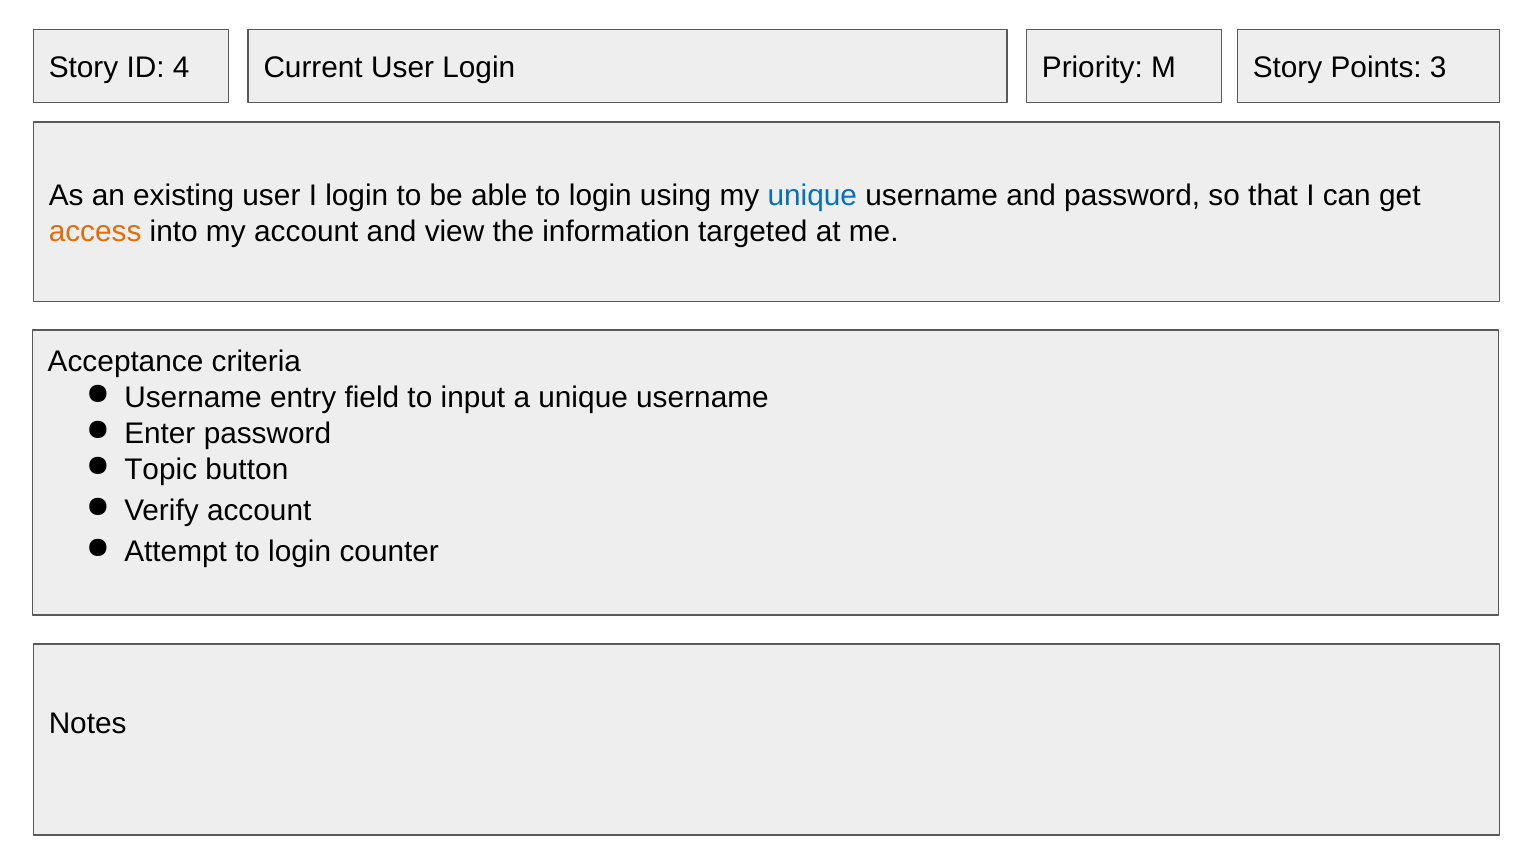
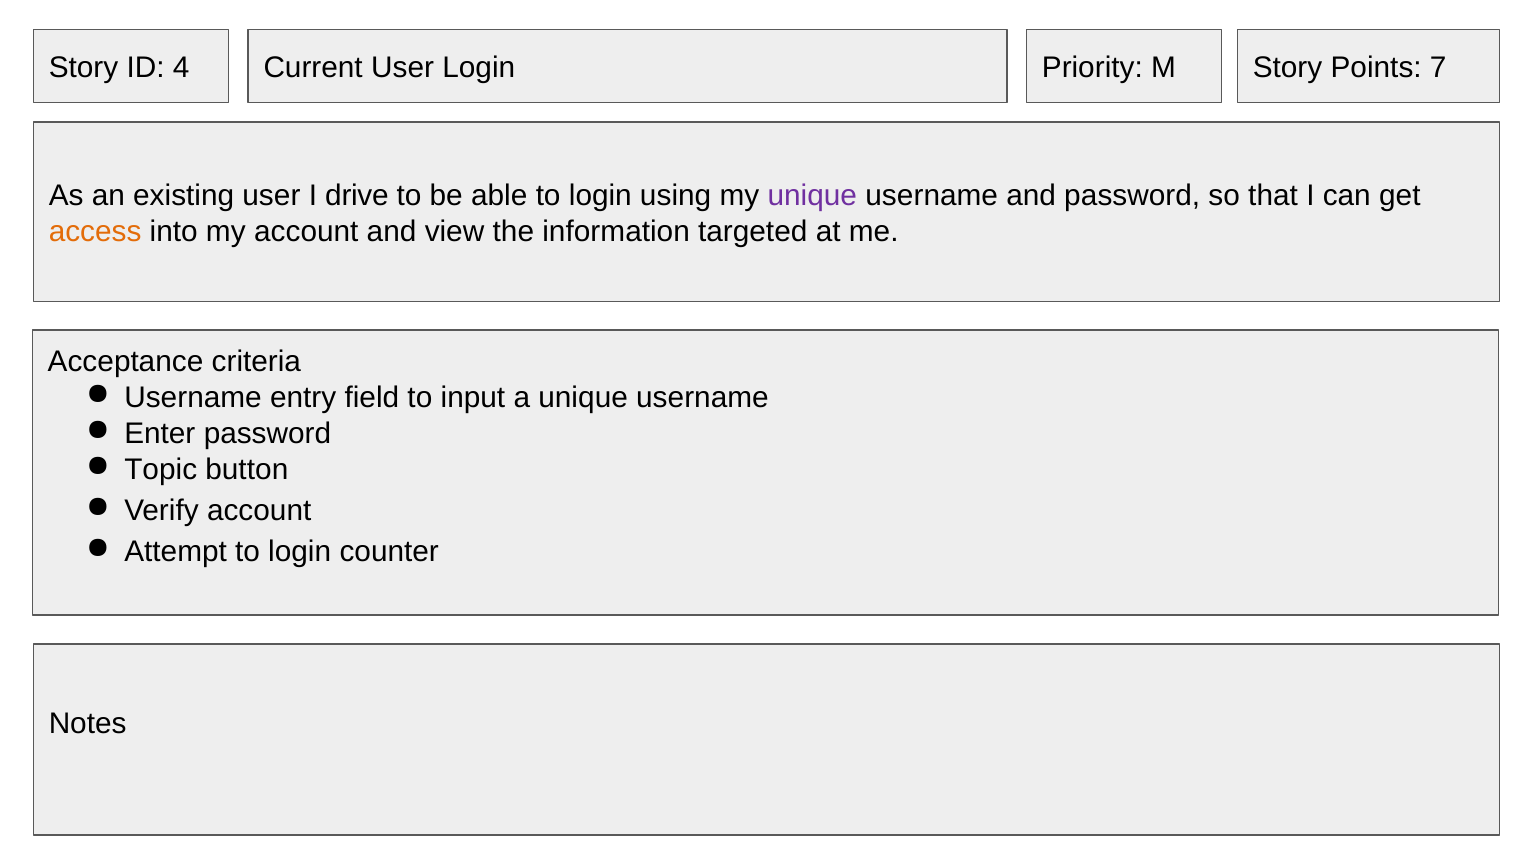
3: 3 -> 7 (1438, 68)
I login: login -> drive (357, 196)
unique colour: blue -> purple (812, 196)
